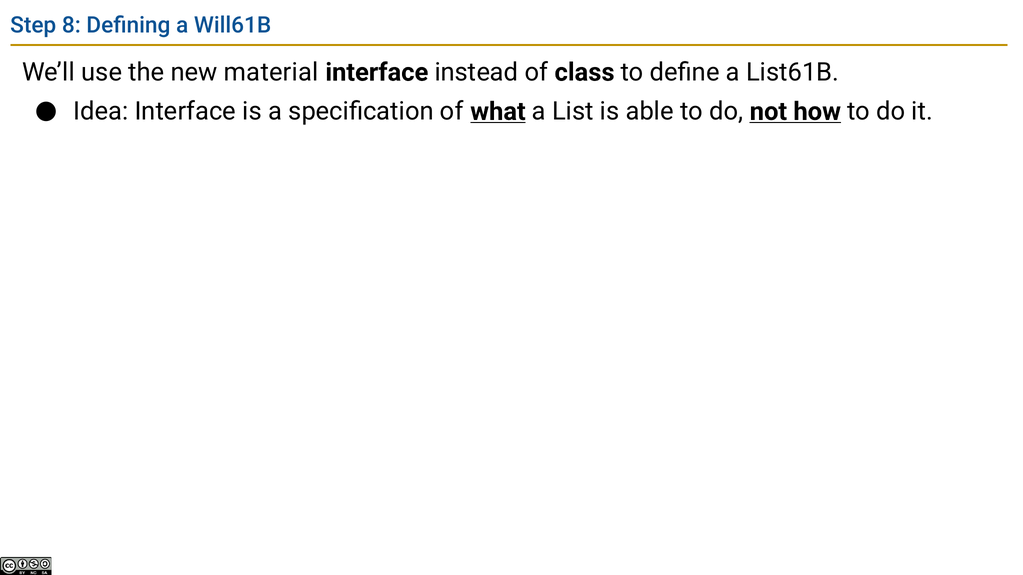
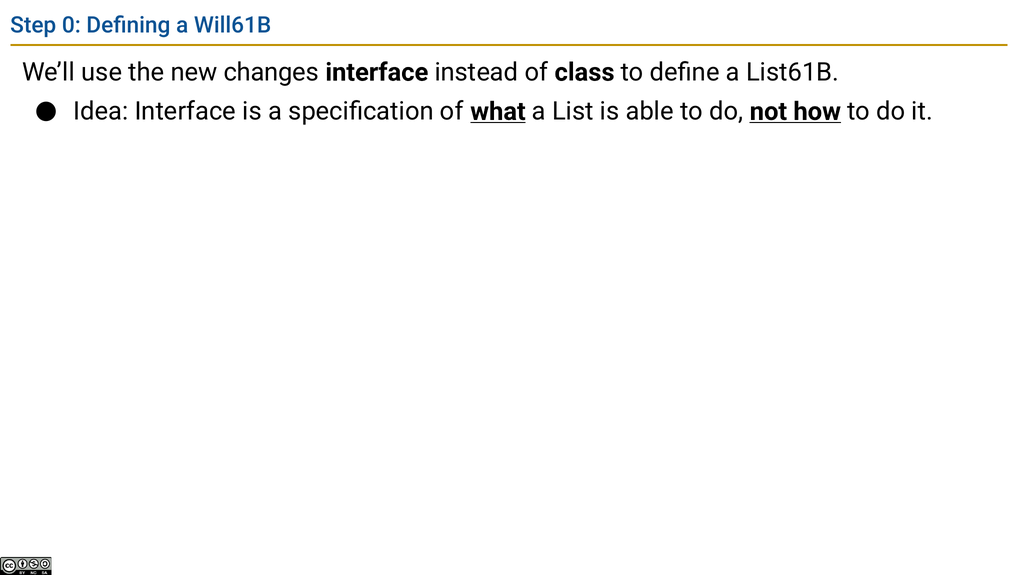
8: 8 -> 0 (71, 25)
material: material -> changes (271, 72)
